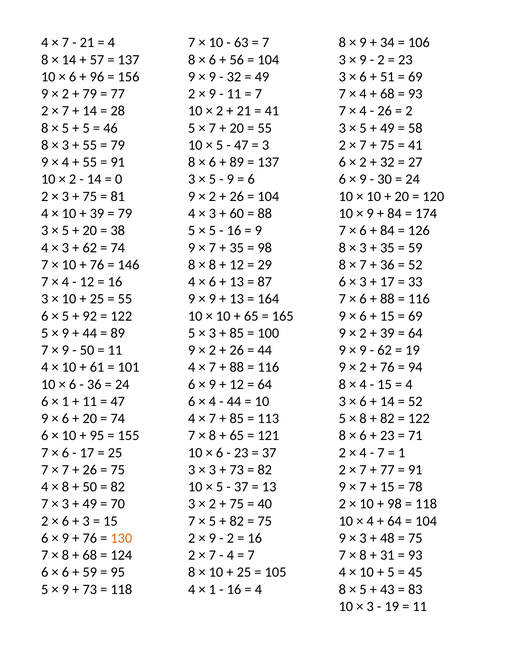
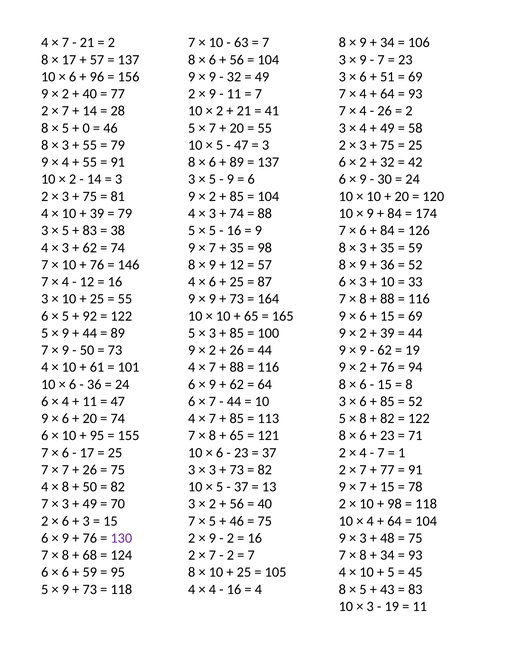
4: 4 -> 2 (111, 43)
14: 14 -> 17 (69, 60)
2: 2 -> 7 (381, 60)
79: 79 -> 40 (90, 94)
68: 68 -> 64 (387, 94)
5: 5 -> 0 (86, 128)
5: 5 -> 4 (363, 128)
7: 7 -> 3 (363, 145)
41: 41 -> 25 (415, 145)
27: 27 -> 42 (415, 162)
0: 0 -> 3 (119, 179)
26: 26 -> 85 (237, 196)
60: 60 -> 74 (237, 213)
20: 20 -> 83 (90, 230)
8: 8 -> 9 (212, 265)
29: 29 -> 57 (265, 265)
7: 7 -> 9 (363, 265)
13: 13 -> 25 (237, 282)
17: 17 -> 10 (387, 282)
13: 13 -> 73 (237, 299)
6: 6 -> 8 (363, 299)
64: 64 -> 44 (415, 333)
11: 11 -> 73 (115, 350)
12: 12 -> 62 (237, 384)
4: 4 -> 6 (363, 384)
4: 4 -> 8 (409, 384)
1: 1 -> 4 (65, 401)
4: 4 -> 7 (212, 401)
14: 14 -> 85 (387, 401)
75: 75 -> 56 (237, 504)
82: 82 -> 46 (237, 521)
130 colour: orange -> purple (121, 538)
4: 4 -> 2 (230, 555)
31: 31 -> 34 (387, 555)
1: 1 -> 4 (212, 589)
